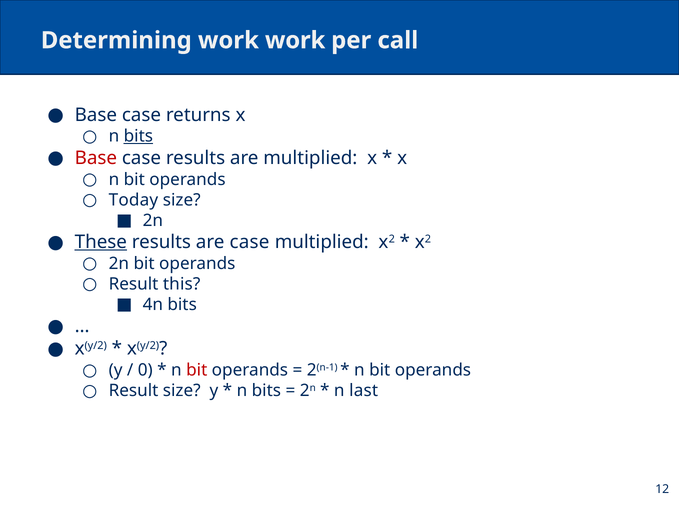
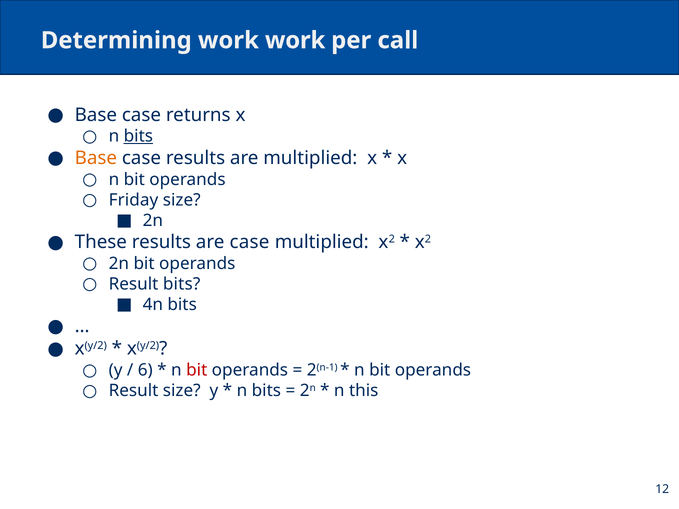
Base colour: red -> orange (96, 158)
Today: Today -> Friday (133, 200)
These underline: present -> none (101, 242)
Result this: this -> bits (182, 284)
0: 0 -> 6 (145, 371)
last: last -> this (364, 391)
